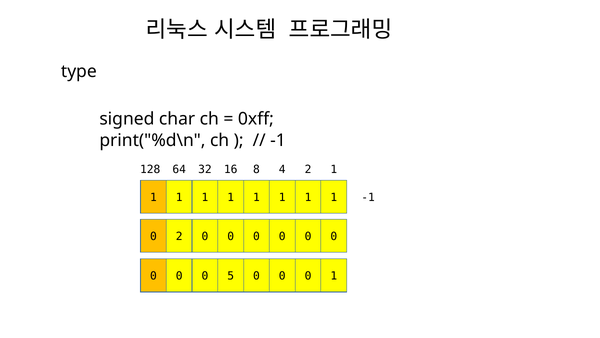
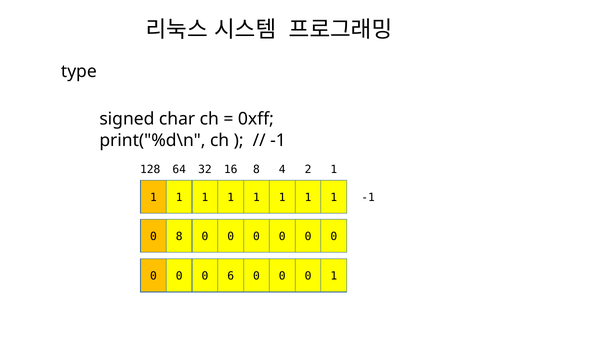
0 2: 2 -> 8 (179, 236)
5: 5 -> 6 (231, 276)
